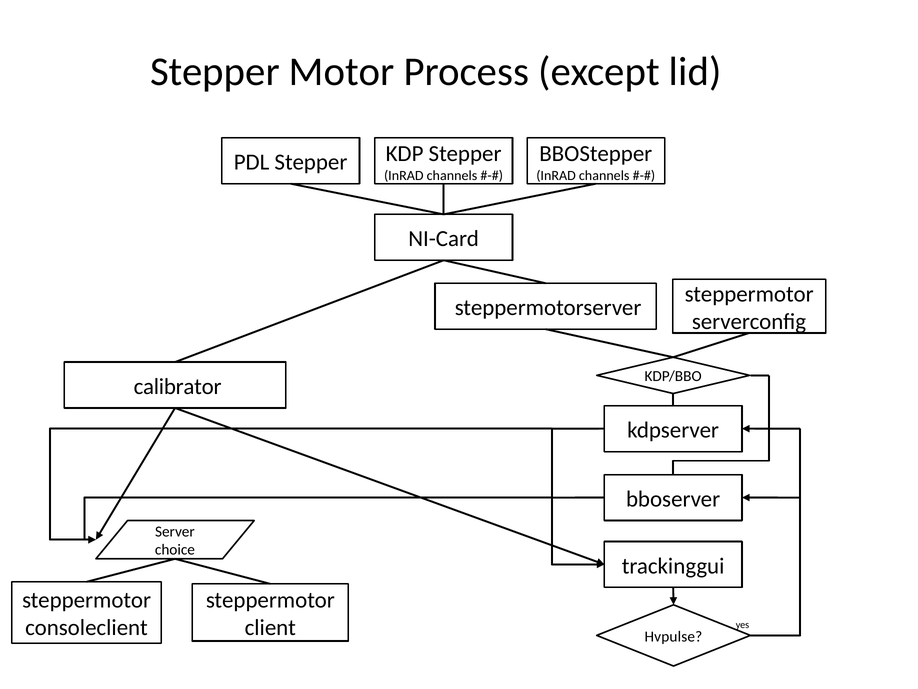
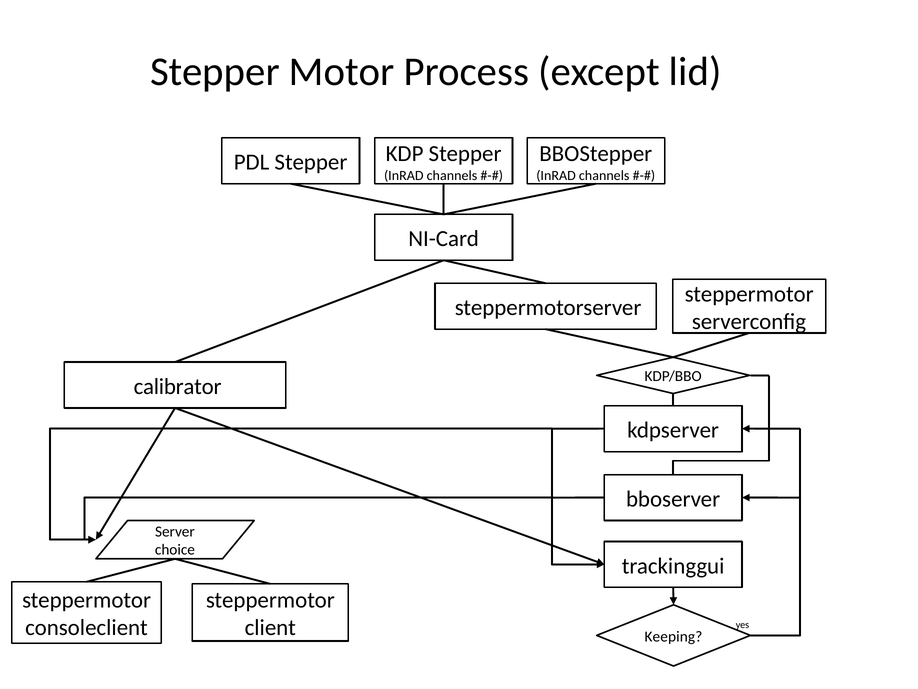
Hvpulse: Hvpulse -> Keeping (673, 636)
